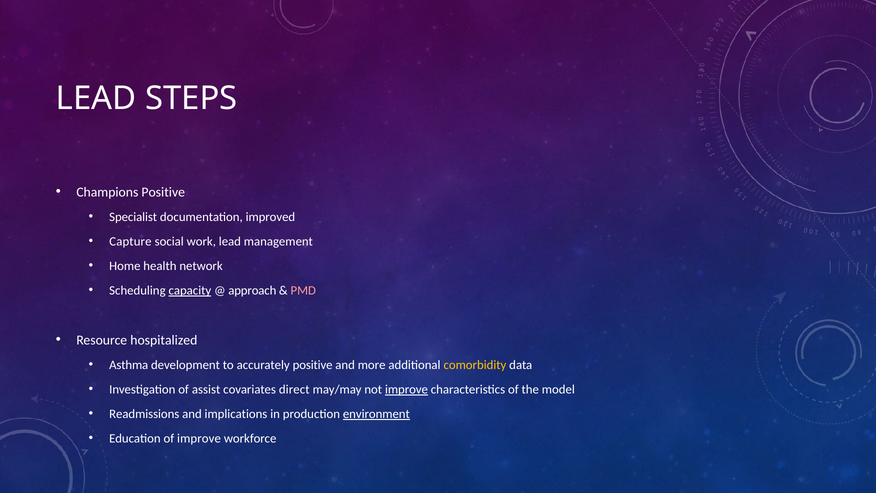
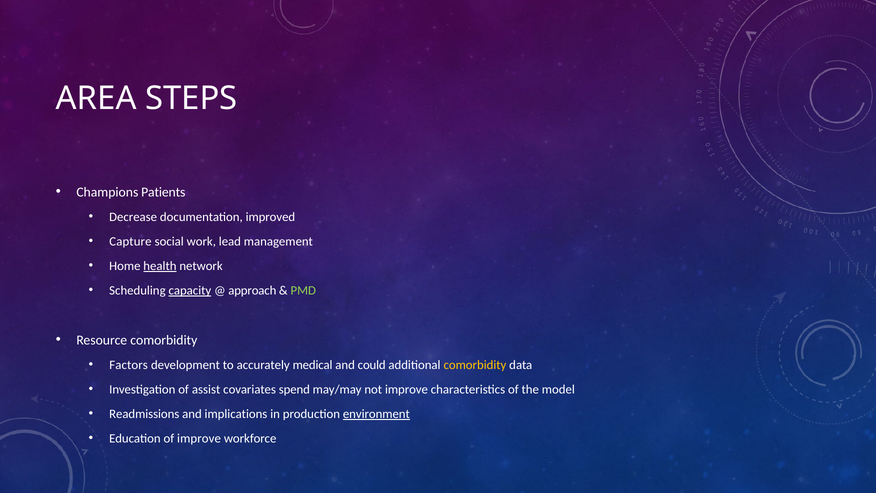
LEAD: LEAD -> AREA (96, 98)
Champions Positive: Positive -> Patients (163, 192)
Specialist: Specialist -> Decrease (133, 217)
health underline: none -> present (160, 266)
PMD colour: pink -> light green (303, 290)
Resource hospitalized: hospitalized -> comorbidity (164, 340)
Asthma: Asthma -> Factors (129, 365)
accurately positive: positive -> medical (313, 365)
more: more -> could (372, 365)
direct: direct -> spend (294, 389)
improve underline: present -> none (406, 389)
